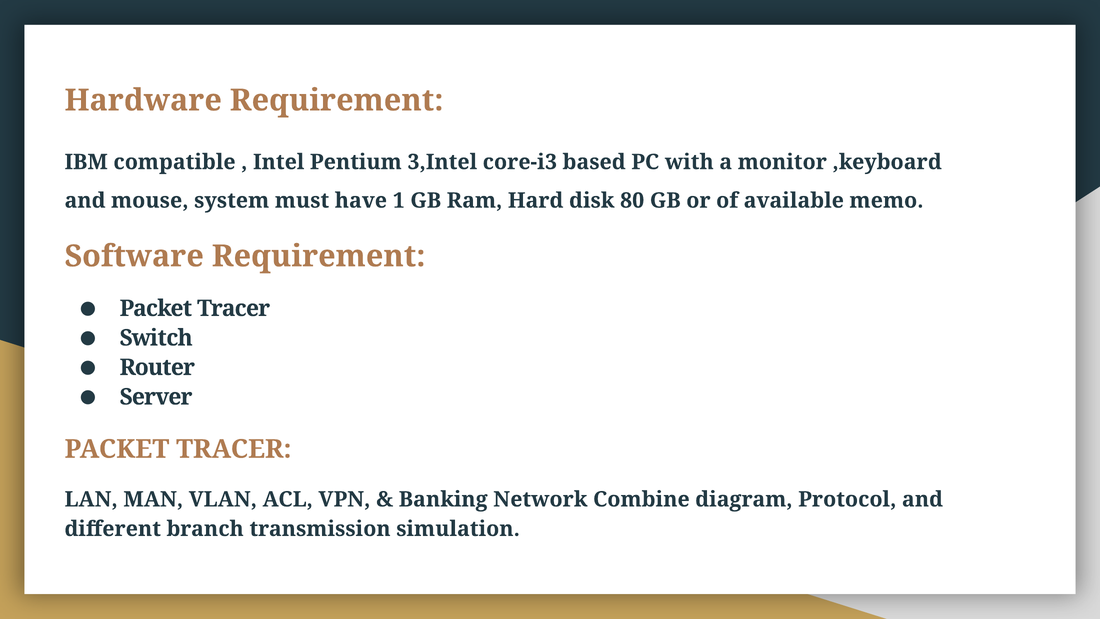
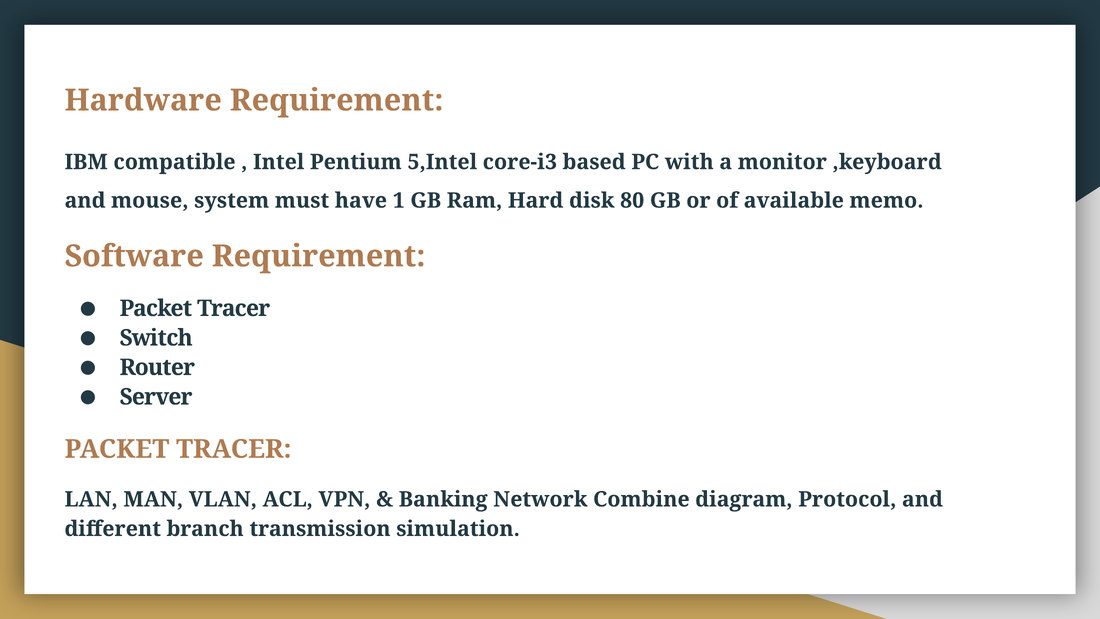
3,Intel: 3,Intel -> 5,Intel (442, 162)
